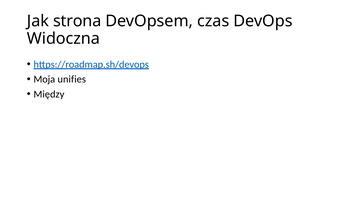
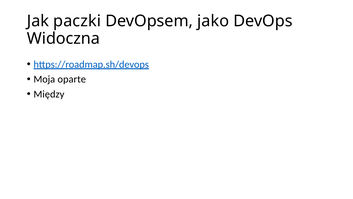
strona: strona -> paczki (77, 21)
czas: czas -> jako (213, 21)
unifies: unifies -> oparte (72, 79)
